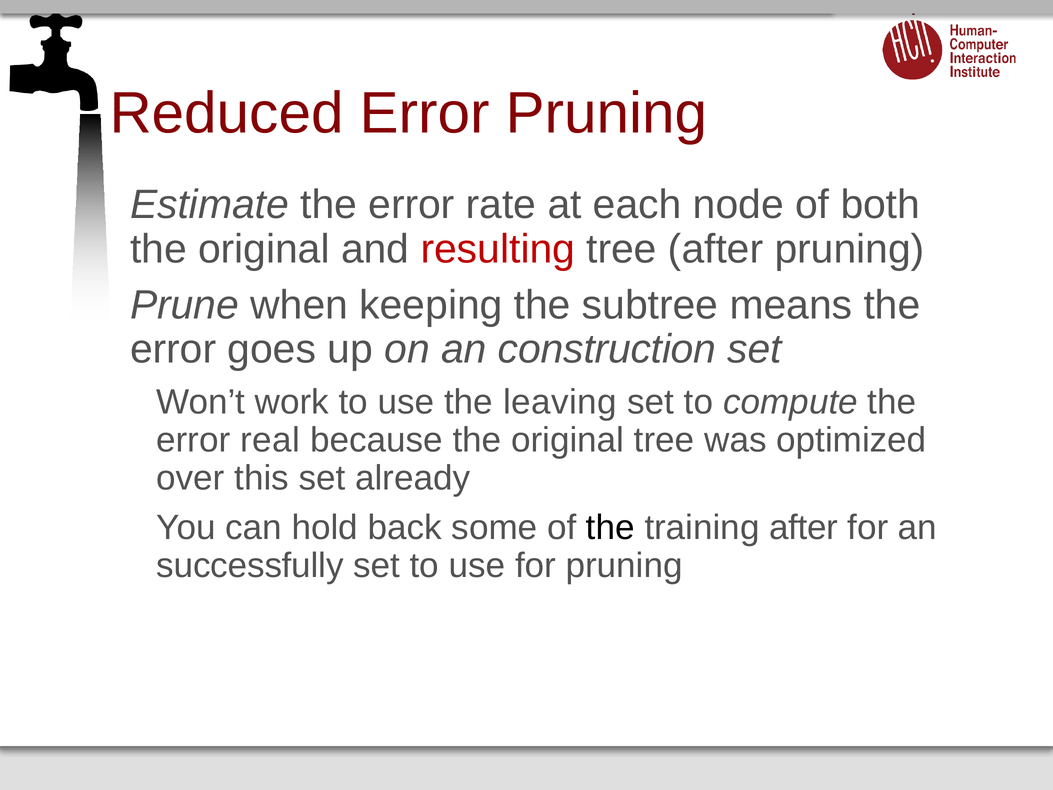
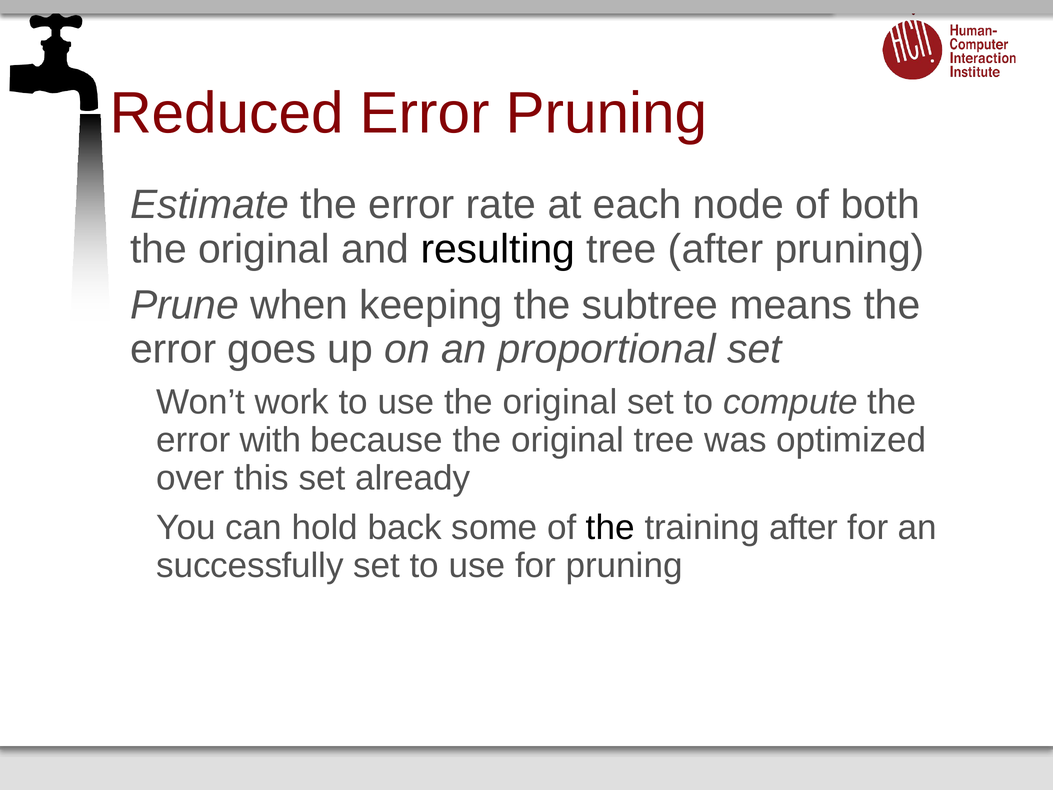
resulting colour: red -> black (498, 249)
construction: construction -> proportional (607, 349)
use the leaving: leaving -> original (560, 402)
real: real -> with (270, 440)
